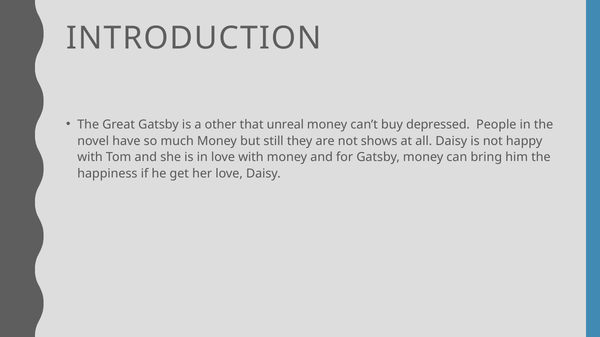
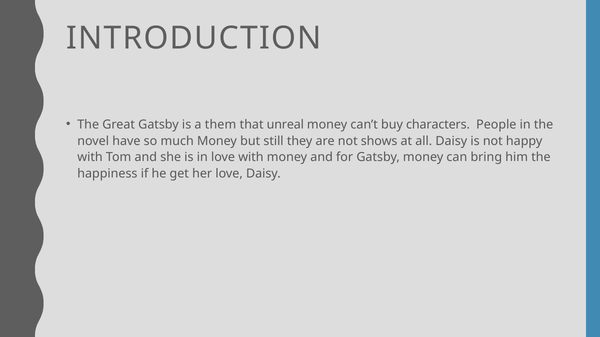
other: other -> them (221, 125)
depressed: depressed -> characters (438, 125)
